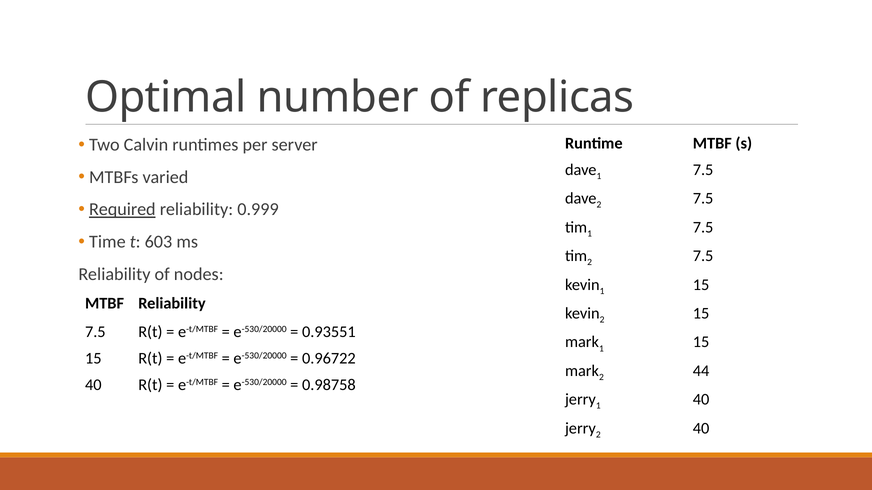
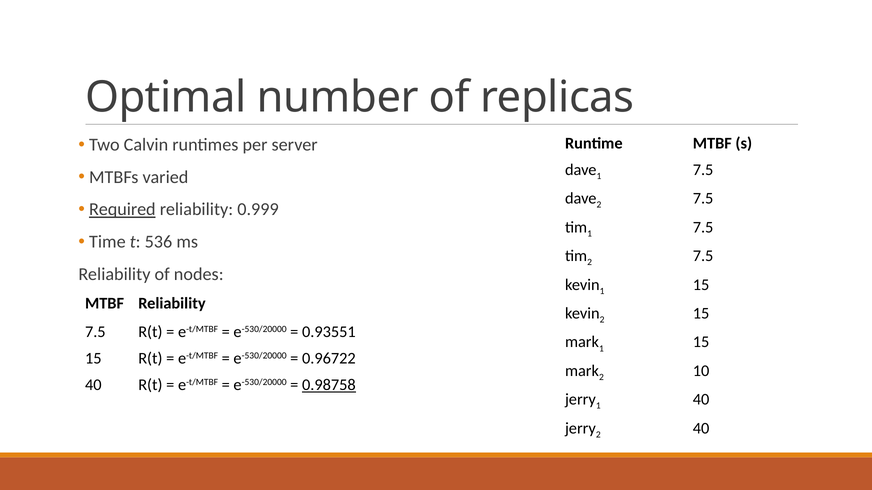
603: 603 -> 536 (158, 242)
44: 44 -> 10 (701, 371)
0.98758 underline: none -> present (329, 385)
